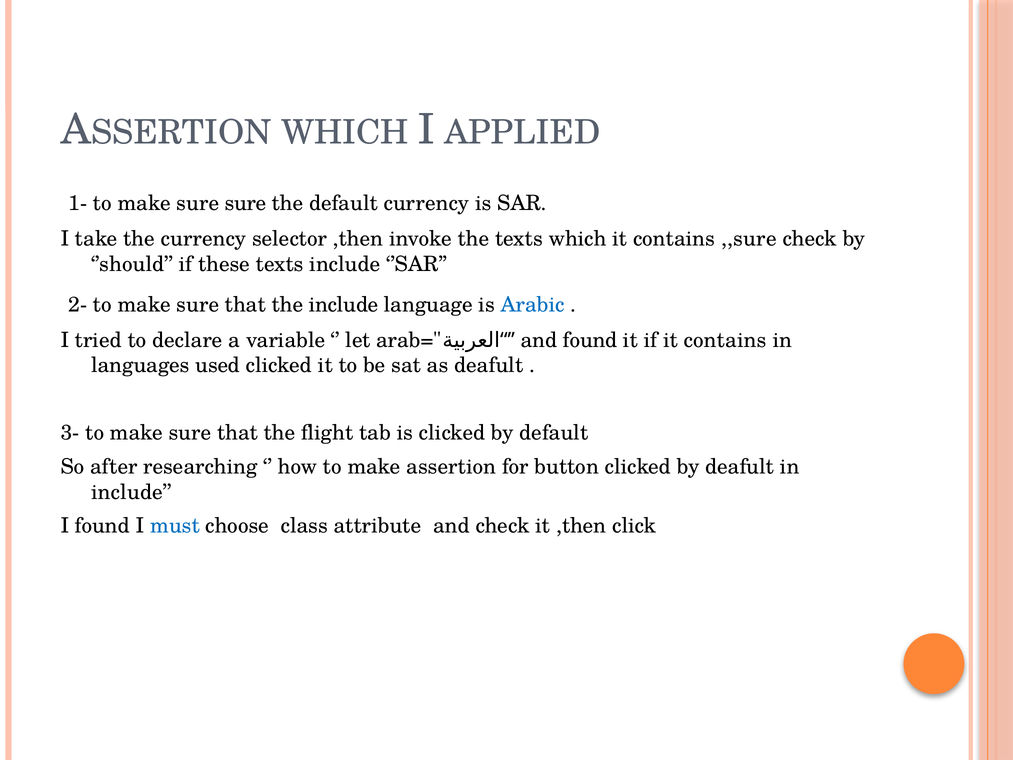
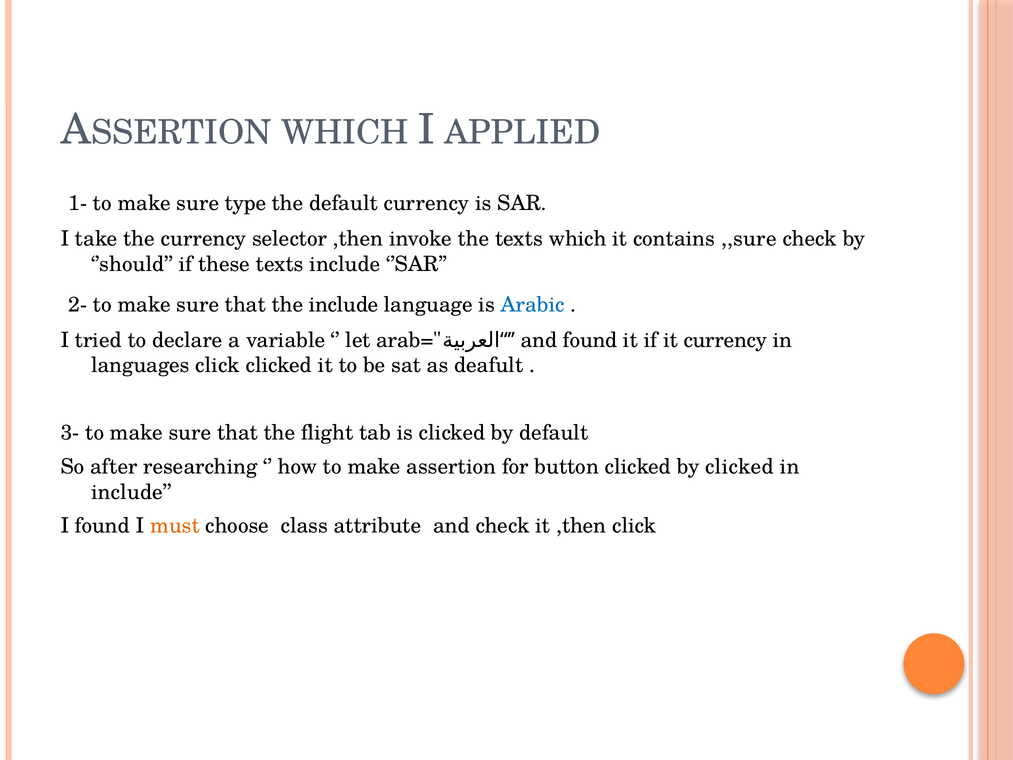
sure sure: sure -> type (245, 203)
if it contains: contains -> currency (725, 340)
languages used: used -> click (218, 365)
by deafult: deafult -> clicked (740, 467)
must colour: blue -> orange (175, 526)
